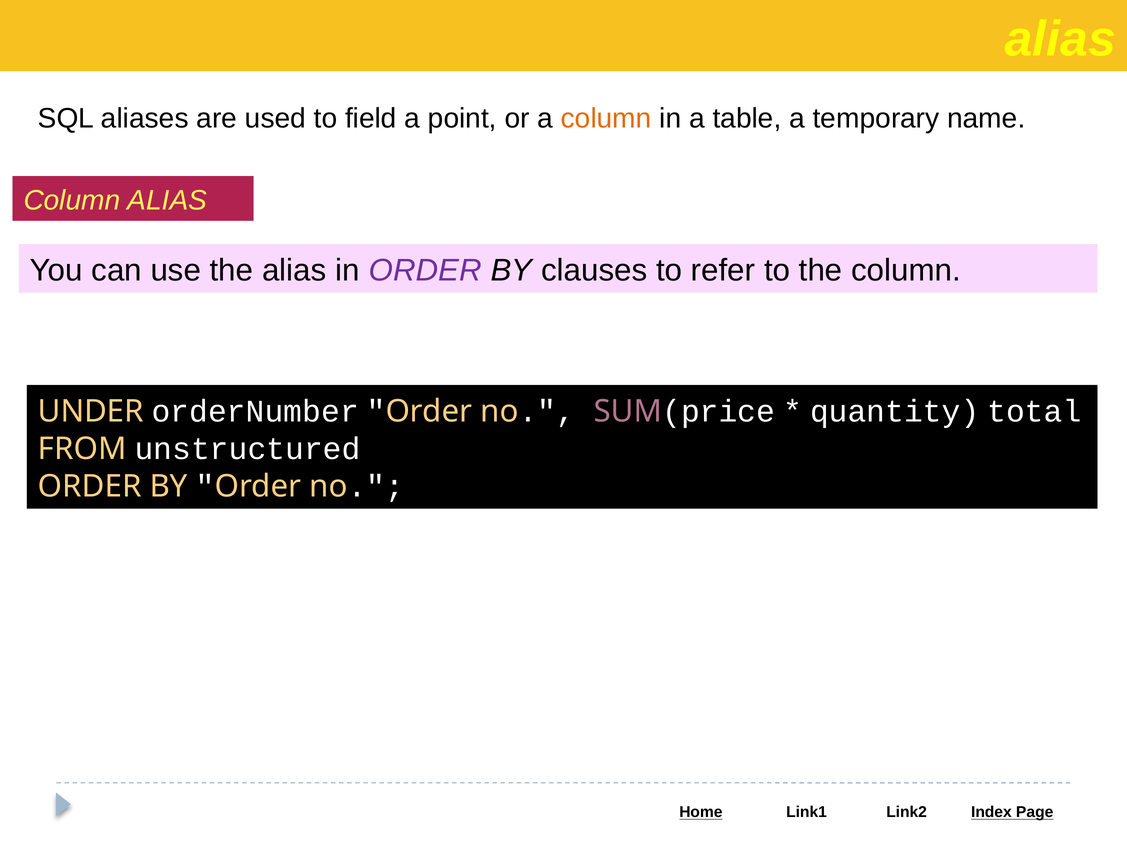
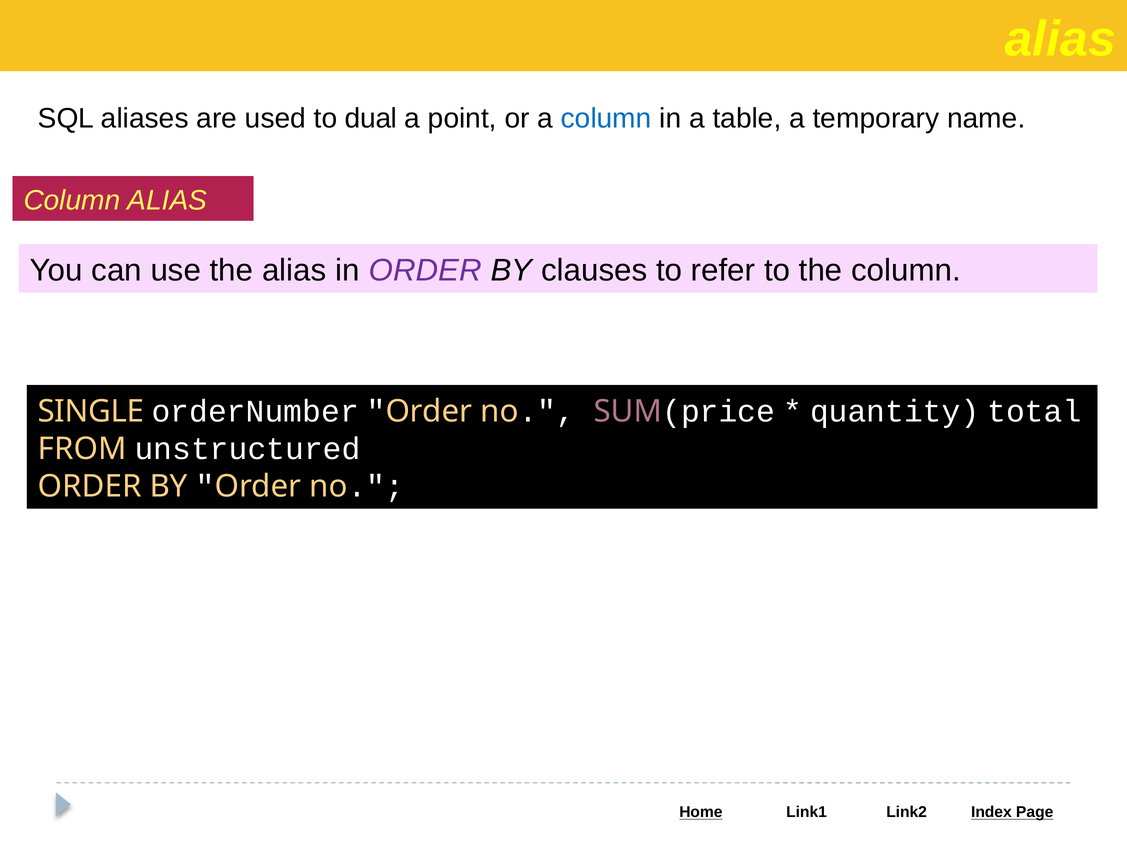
field: field -> dual (371, 118)
column colour: orange -> blue (606, 118)
UNDER: UNDER -> SINGLE (91, 412)
